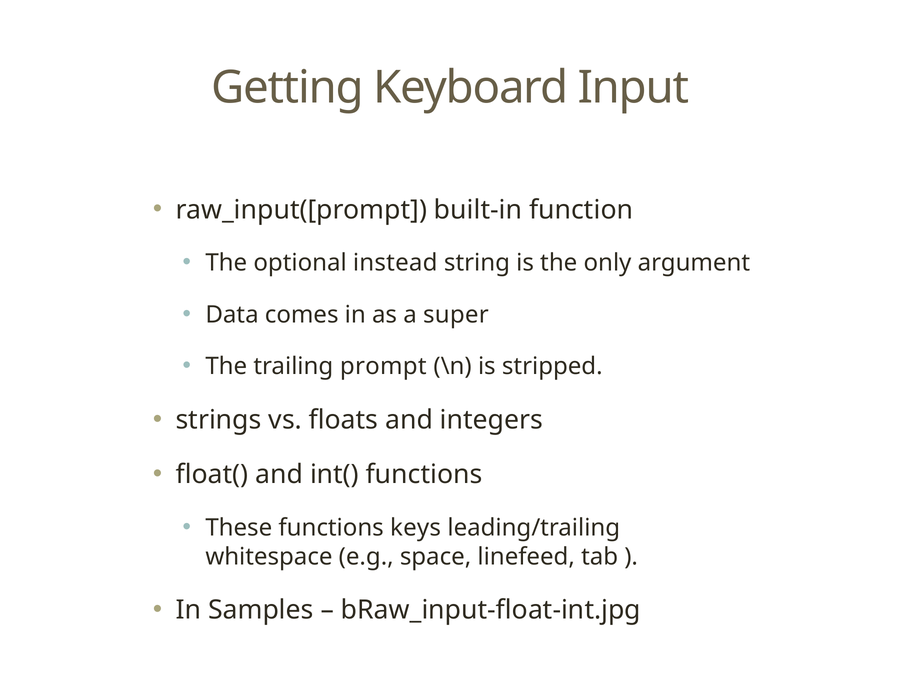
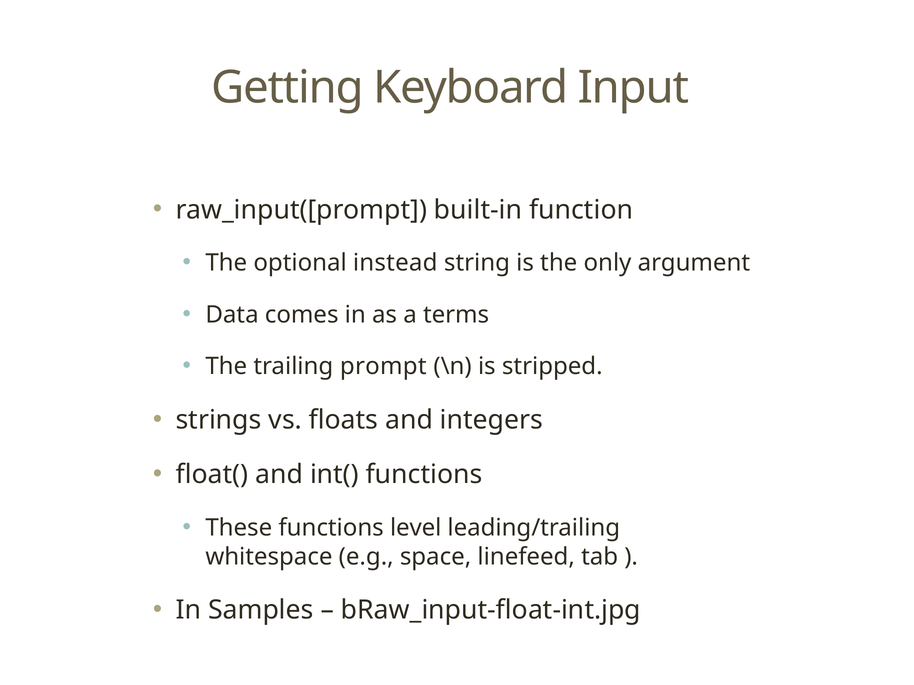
super: super -> terms (456, 315)
keys: keys -> level (416, 528)
